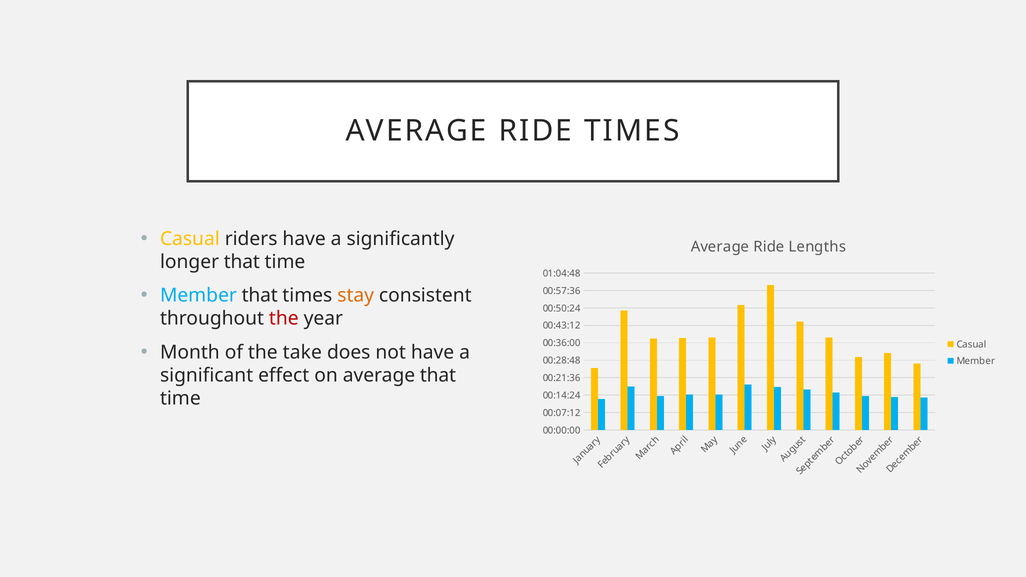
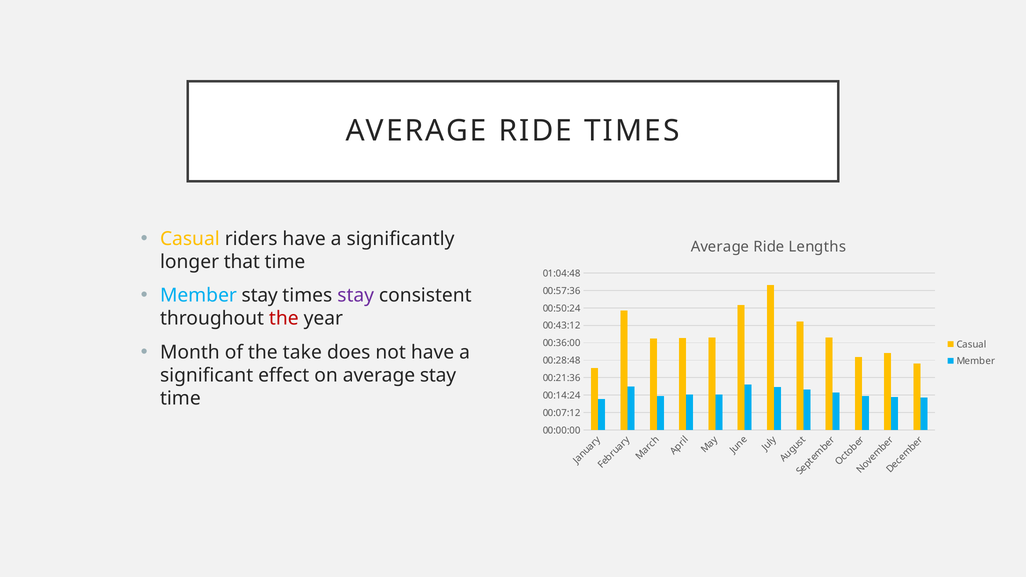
Member that: that -> stay (260, 296)
stay colour: orange -> purple (356, 296)
average that: that -> stay (438, 376)
